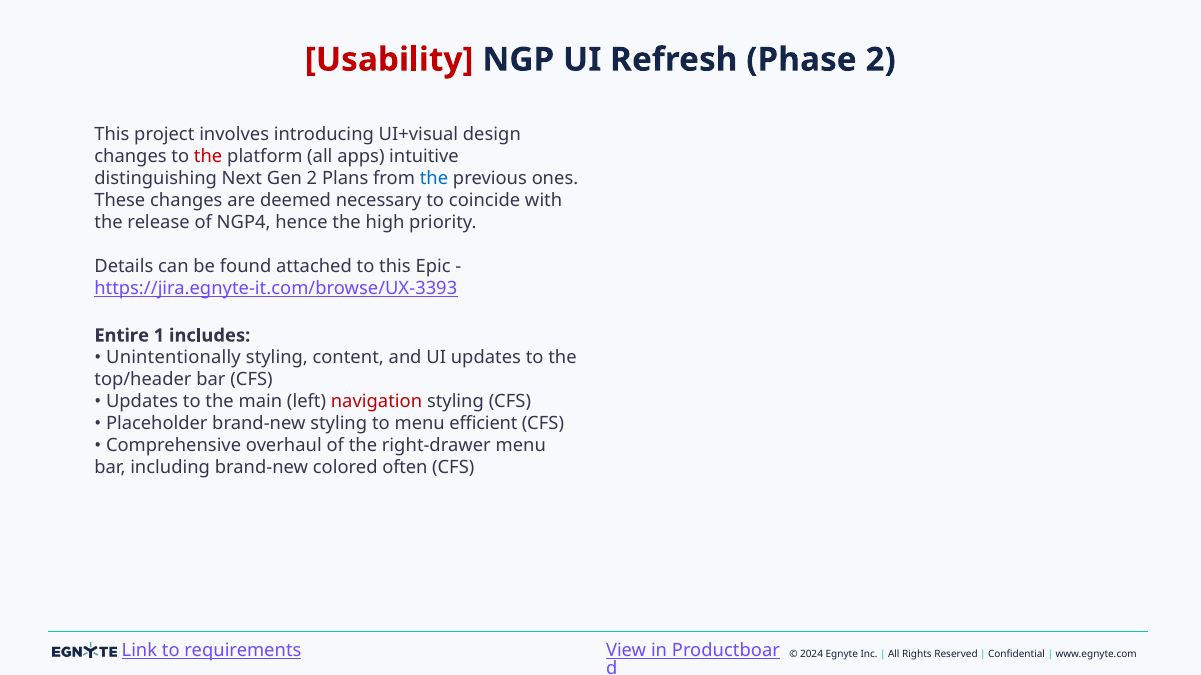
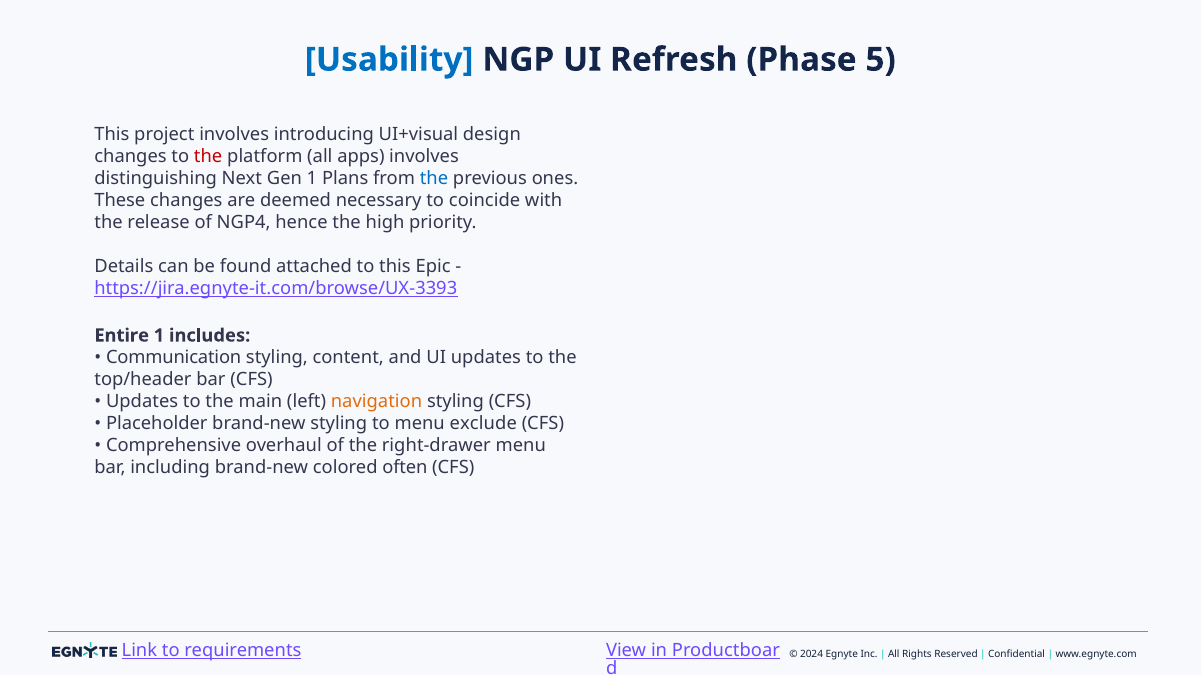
Usability colour: red -> blue (389, 60)
Phase 2: 2 -> 5 (881, 60)
apps intuitive: intuitive -> involves (424, 157)
Gen 2: 2 -> 1 (312, 179)
Unintentionally: Unintentionally -> Communication (174, 358)
navigation colour: red -> orange (377, 402)
efficient: efficient -> exclude (483, 424)
